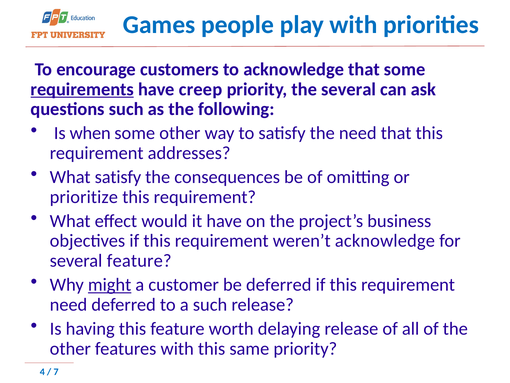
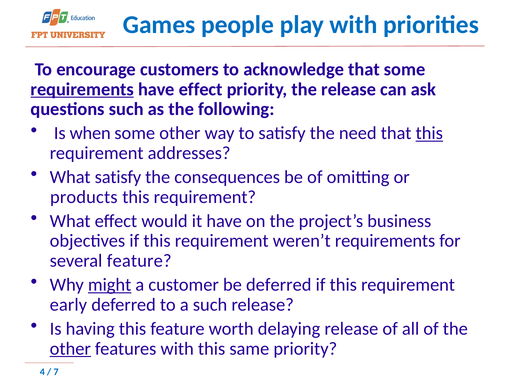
have creep: creep -> effect (201, 89)
the several: several -> release (349, 89)
this underline: none -> present (429, 133)
prioritize: prioritize -> products (84, 197)
weren’t acknowledge: acknowledge -> requirements (385, 241)
need: need -> early (68, 304)
other underline: none -> present (70, 348)
